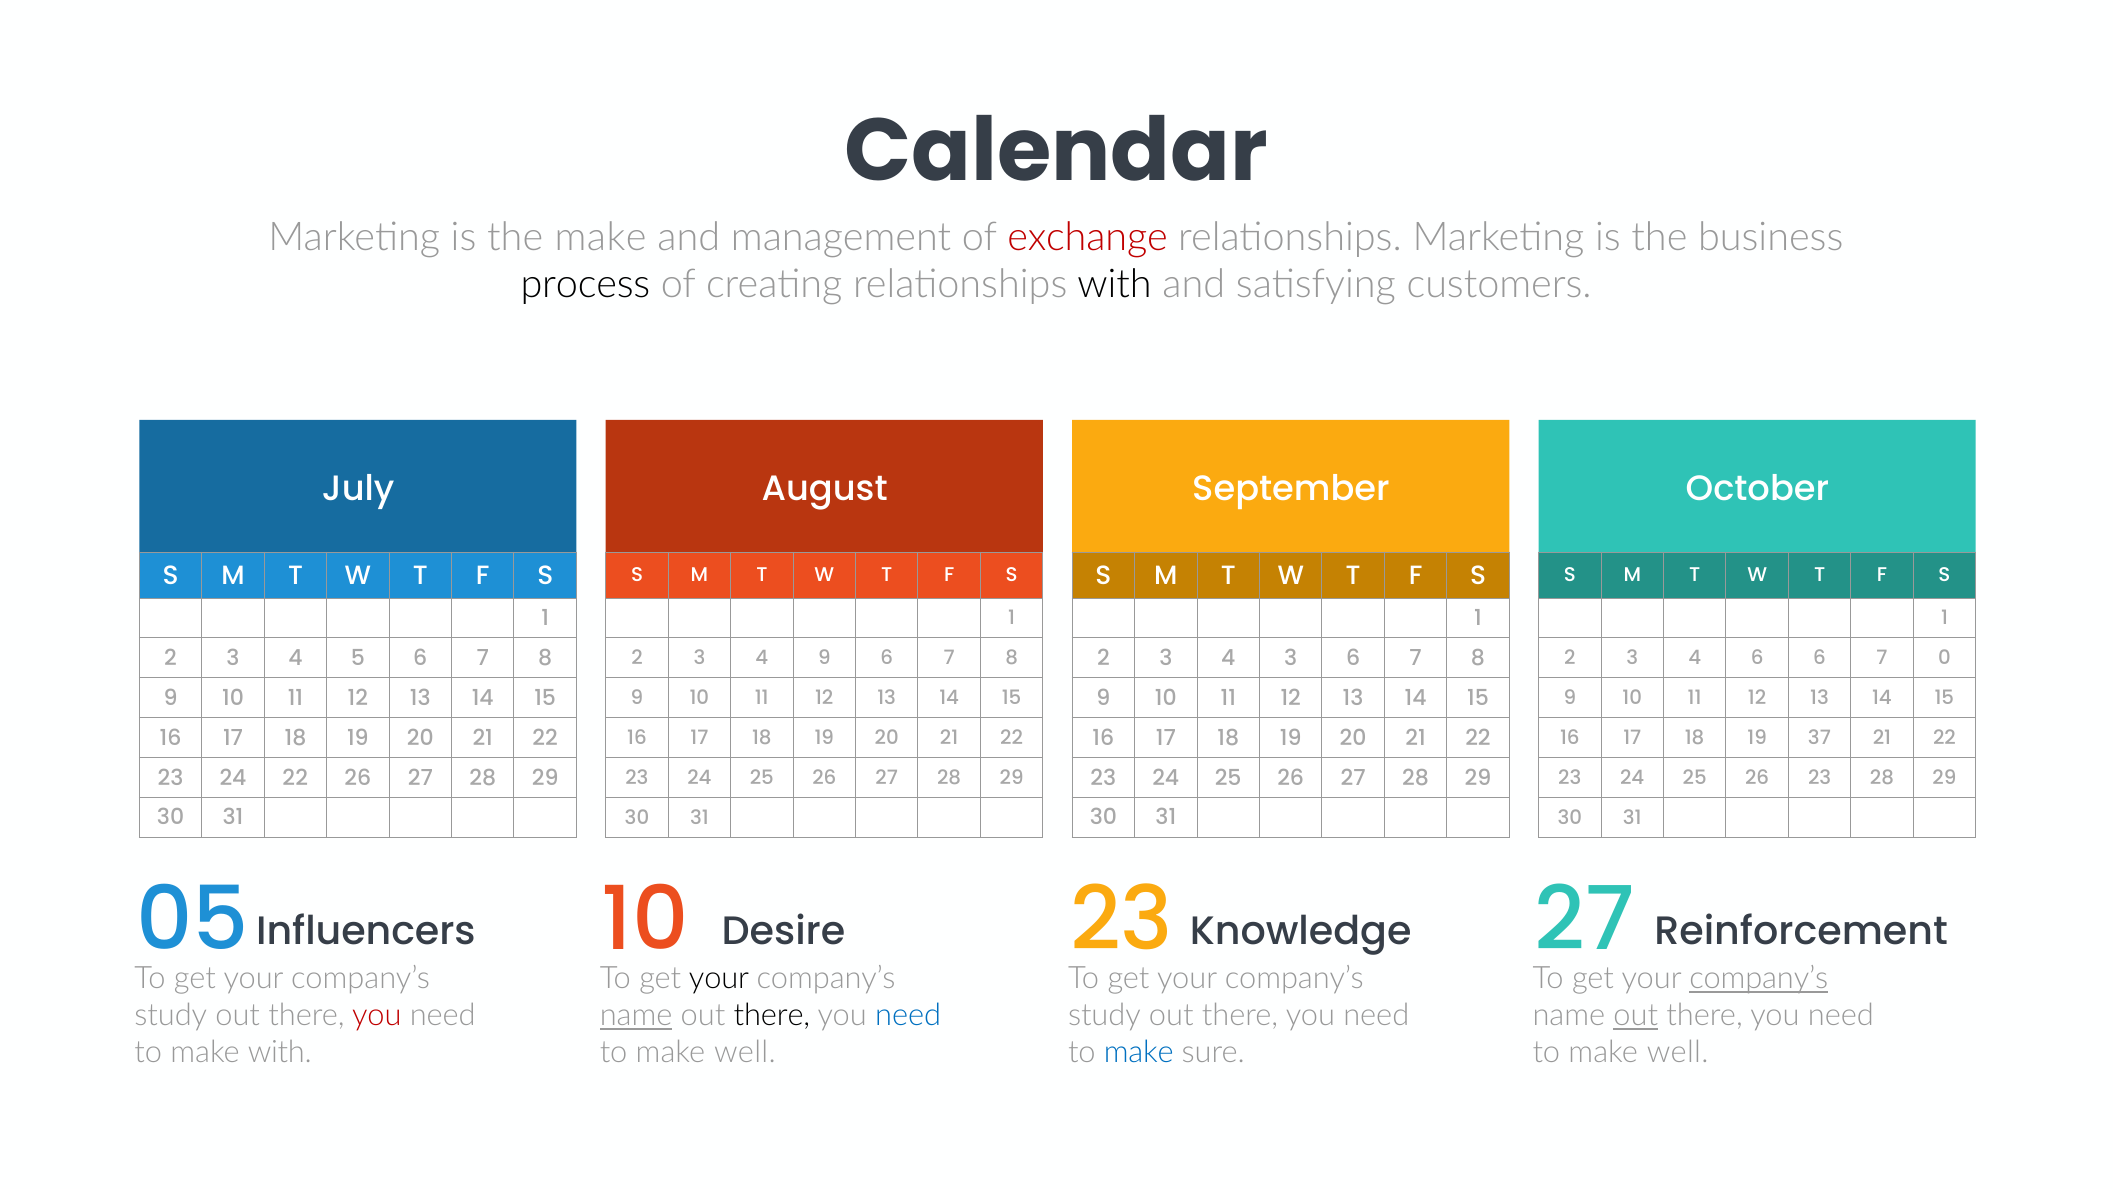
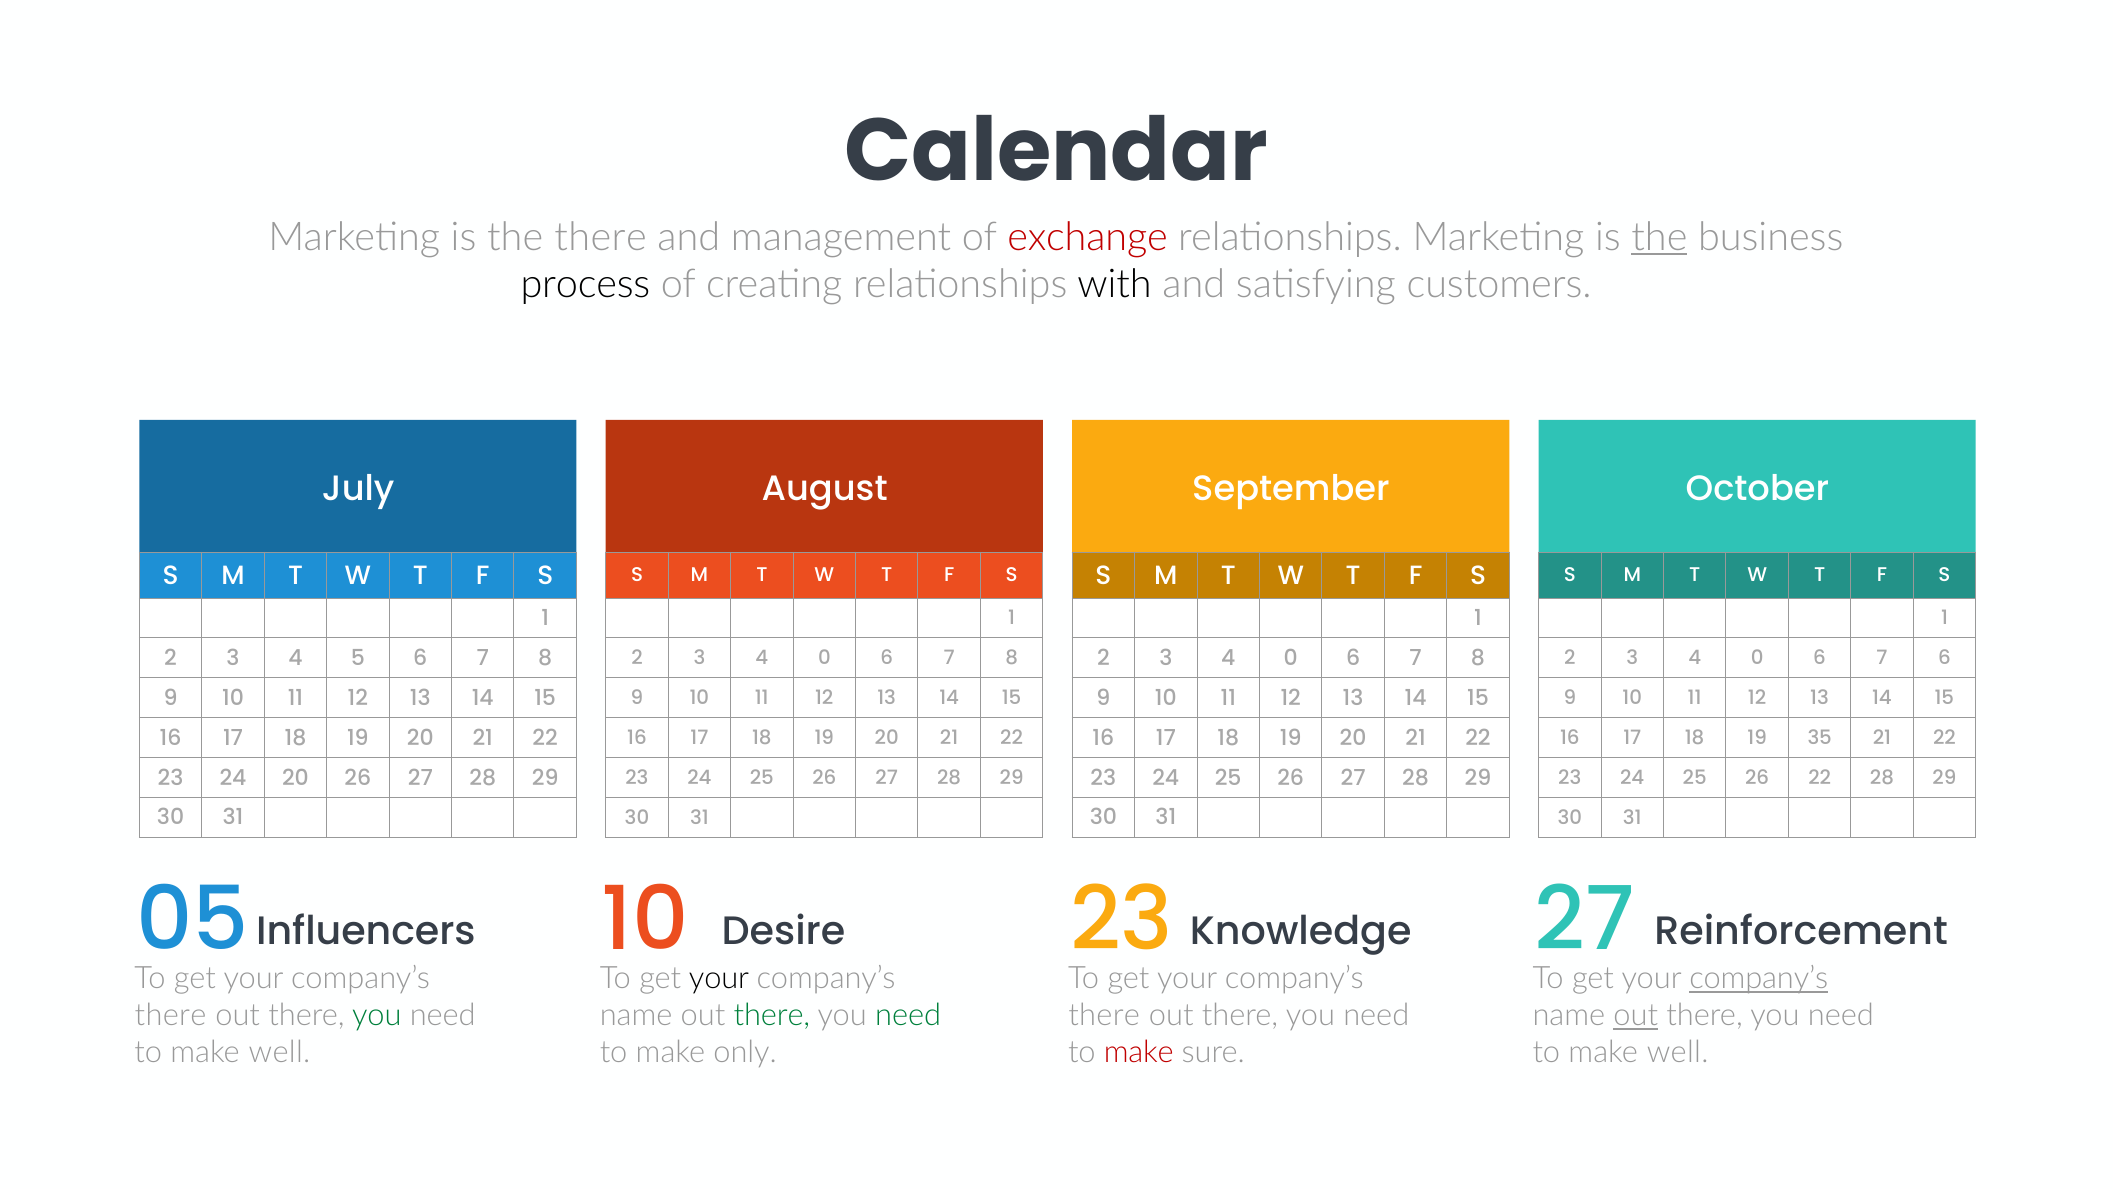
the make: make -> there (601, 237)
the underline: none -> present (1659, 237)
3: 3 -> 0 (1291, 658)
9: 9 -> 0 (824, 658)
6: 6 -> 0 (1757, 658)
7 0: 0 -> 6 (1945, 658)
37: 37 -> 35 (1820, 738)
24 22: 22 -> 20 (295, 778)
26 23: 23 -> 22 (1820, 778)
study: study -> there (171, 1015)
you colour: red -> green (377, 1015)
name underline: present -> none (636, 1015)
there colour: black -> green (772, 1015)
need colour: blue -> green (908, 1015)
study: study -> there (1104, 1015)
with: with -> well (280, 1052)
well: well -> only (745, 1052)
make colour: blue -> red (1139, 1052)
